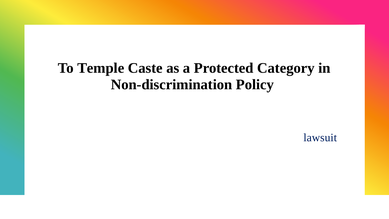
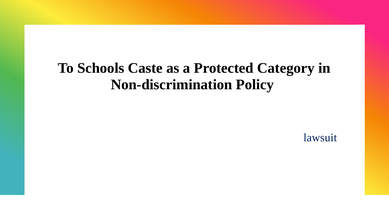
Temple: Temple -> Schools (101, 68)
